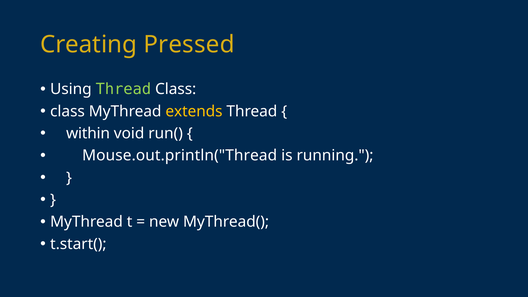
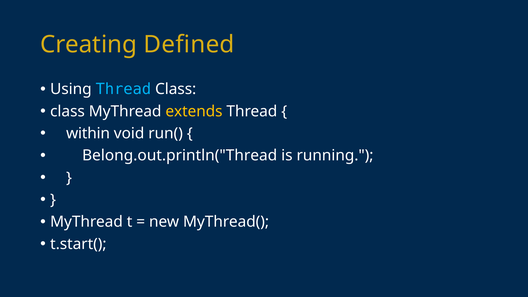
Pressed: Pressed -> Defined (189, 44)
Thread colour: light green -> light blue (123, 89)
Mouse.out.println("Thread: Mouse.out.println("Thread -> Belong.out.println("Thread (180, 156)
